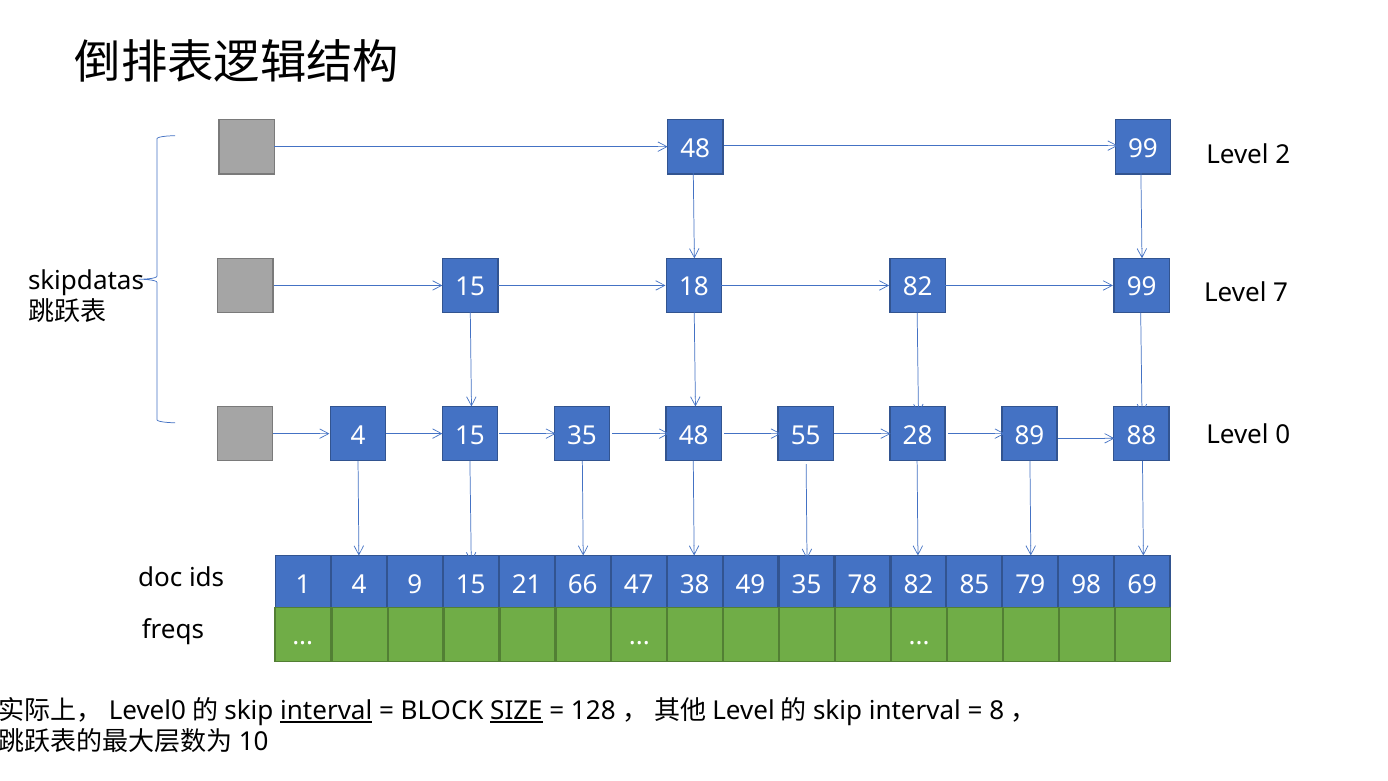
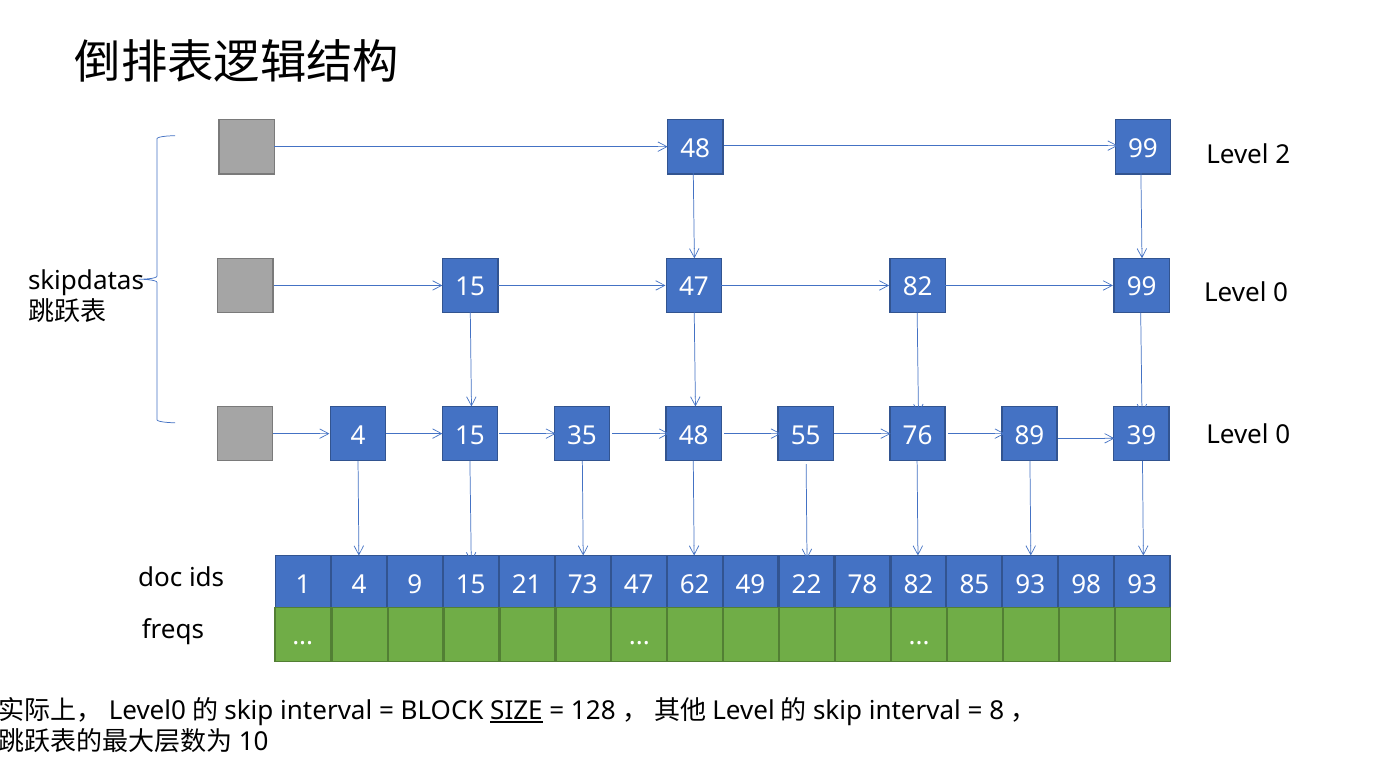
15 18: 18 -> 47 (694, 287)
7: 7 -> 0 (1281, 293)
28: 28 -> 76 (918, 435)
88: 88 -> 39 (1141, 435)
66: 66 -> 73 (583, 584)
38: 38 -> 62 (695, 584)
49 35: 35 -> 22 (807, 584)
85 79: 79 -> 93 (1030, 584)
98 69: 69 -> 93 (1142, 584)
interval underline: present -> none (326, 710)
